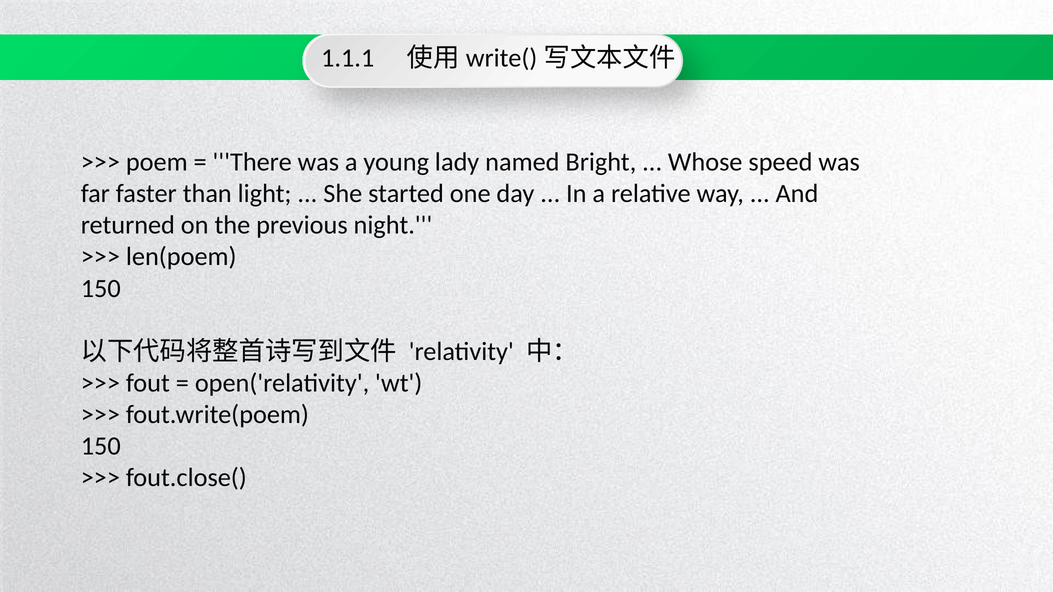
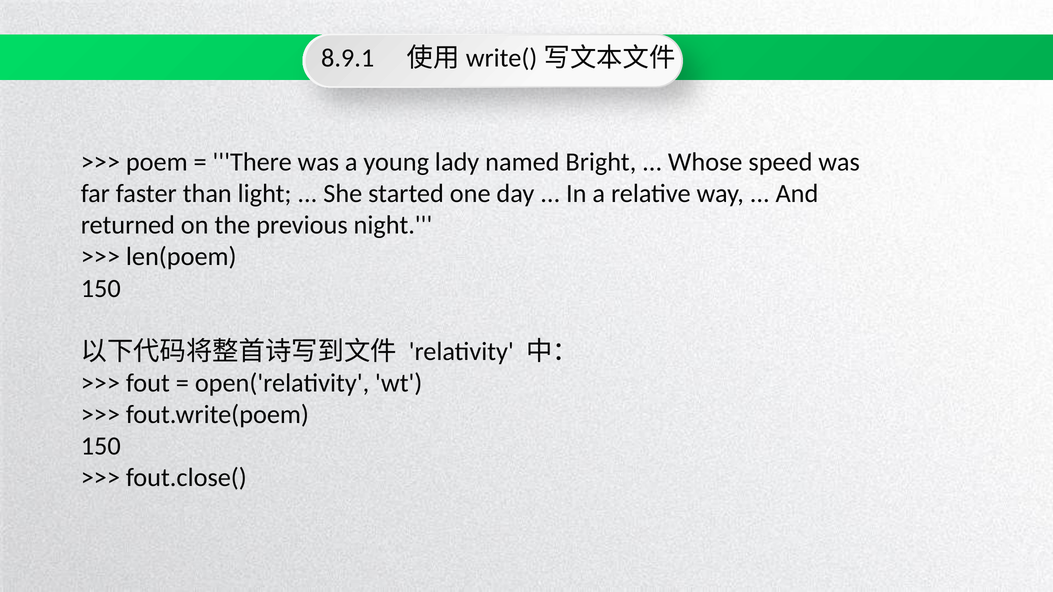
1.1.1: 1.1.1 -> 8.9.1 (348, 58)
